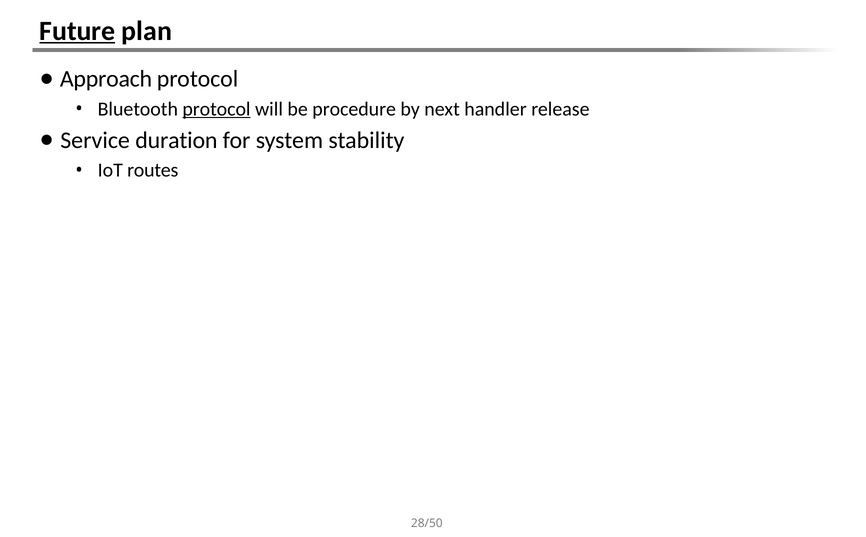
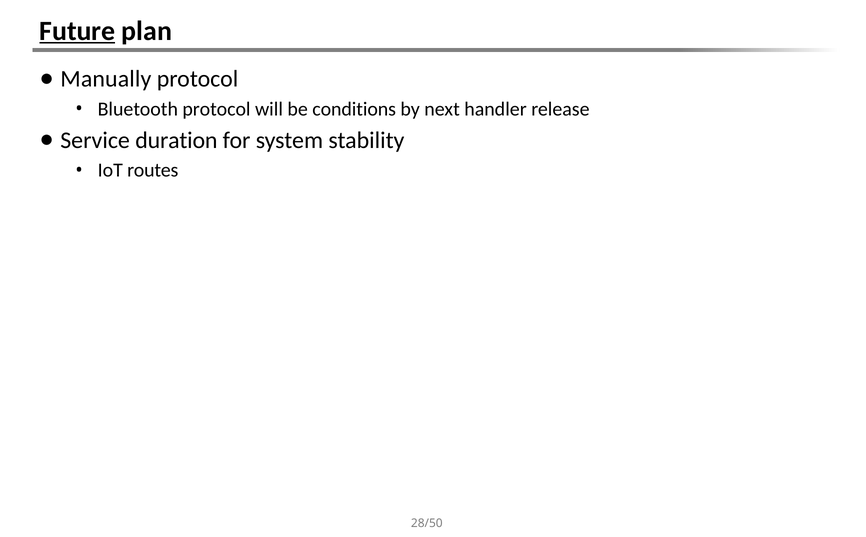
Approach: Approach -> Manually (106, 79)
protocol underline: present -> none (216, 109)
procedure: procedure -> conditions (354, 109)
